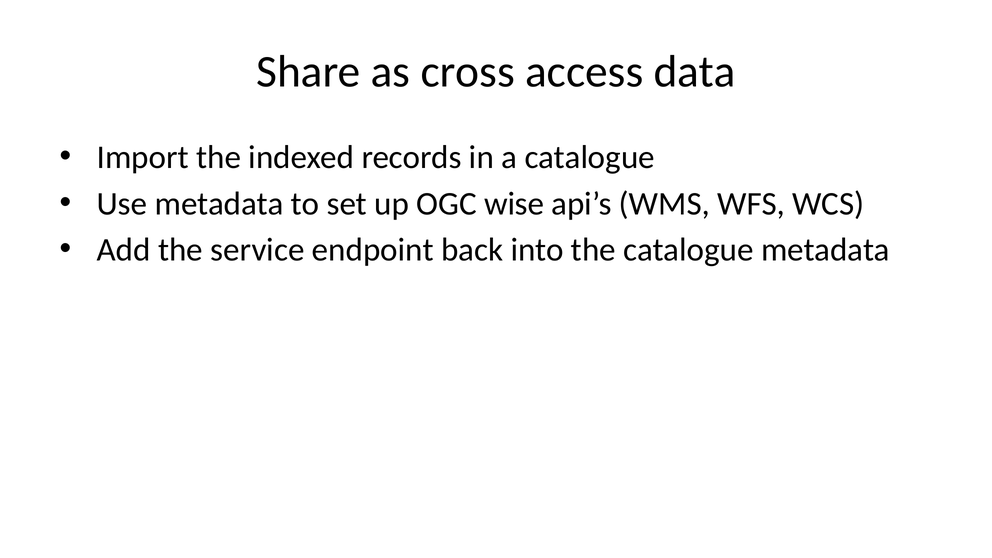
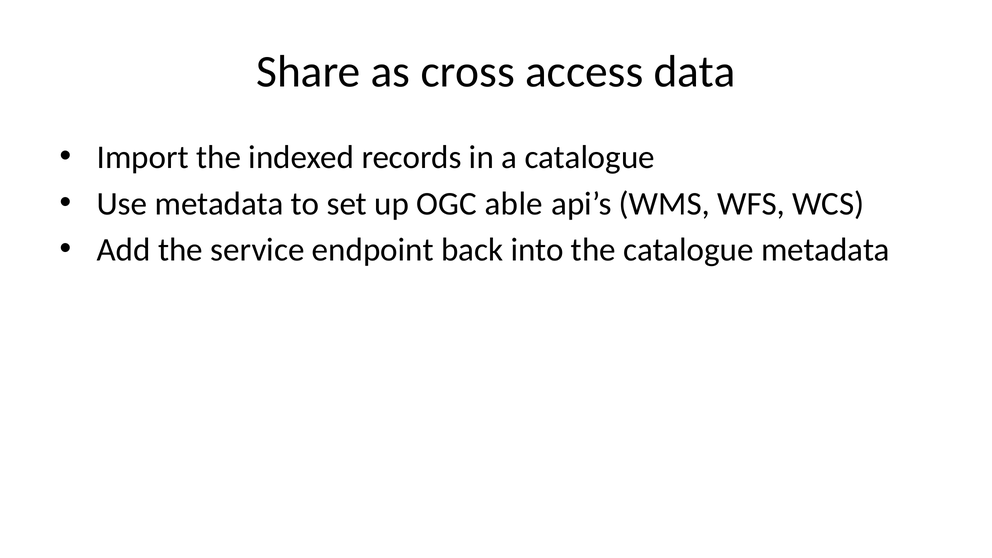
wise: wise -> able (514, 204)
